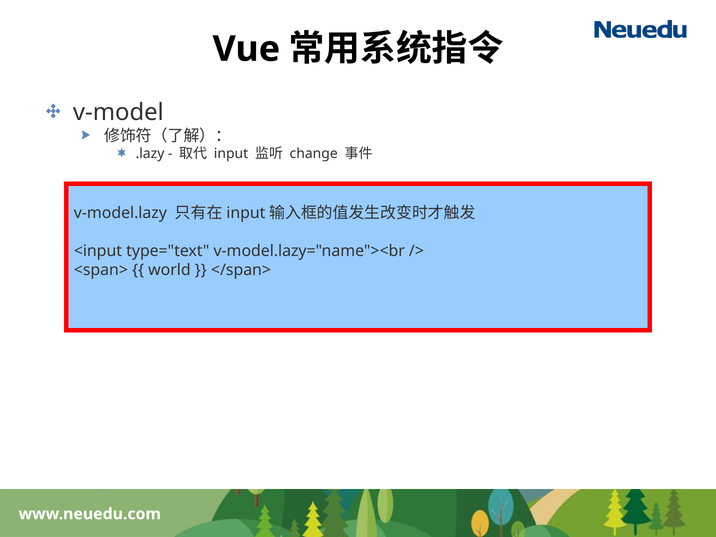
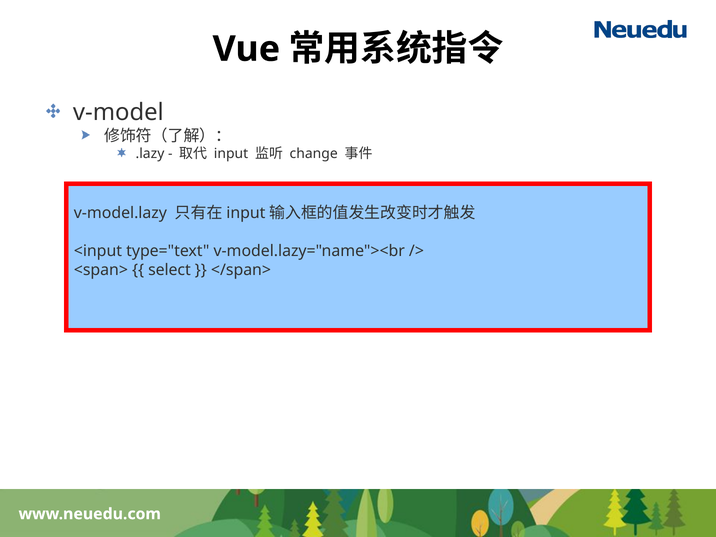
world: world -> select (169, 270)
